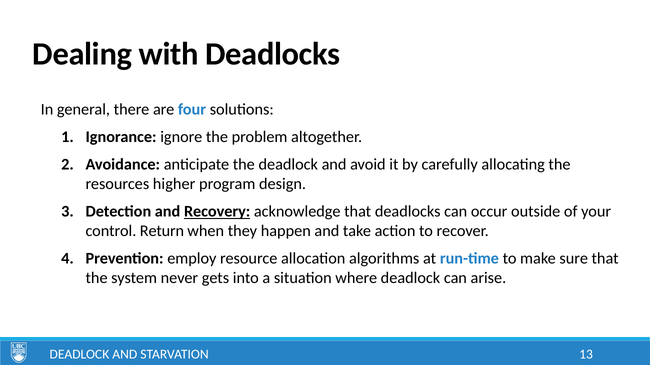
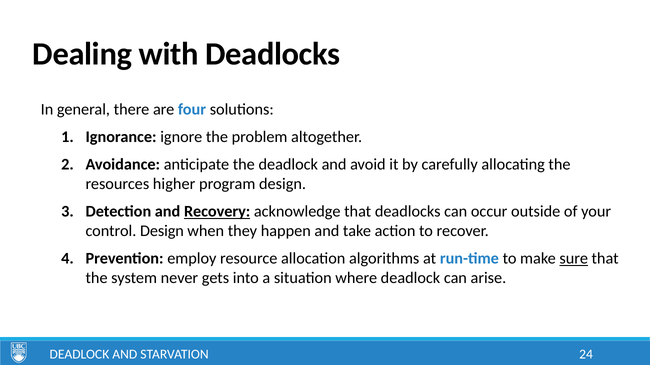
control Return: Return -> Design (162, 231)
sure underline: none -> present (574, 259)
13: 13 -> 24 (586, 355)
